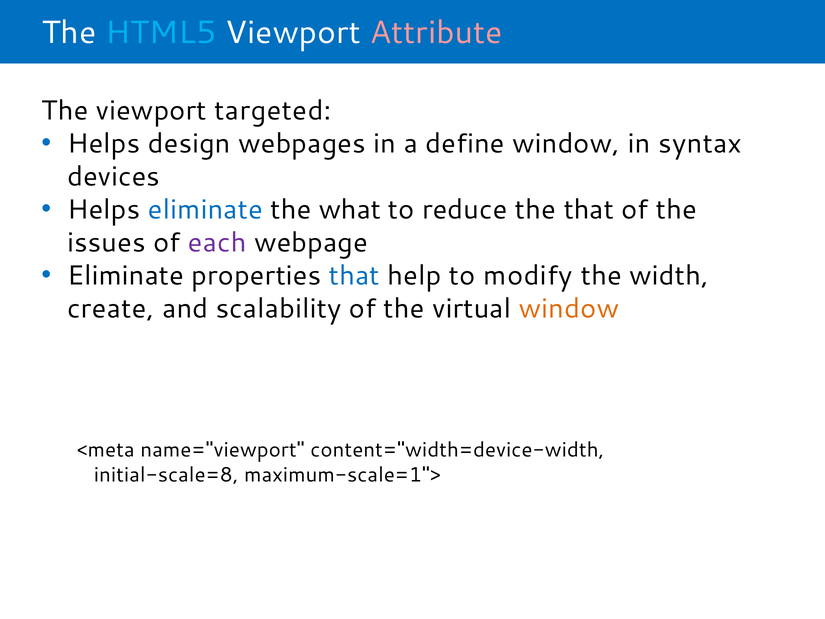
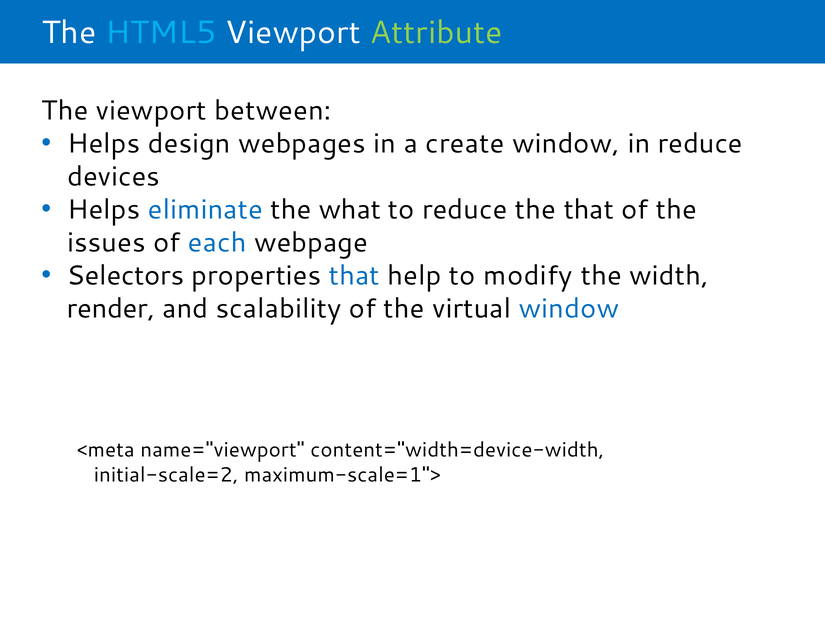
Attribute colour: pink -> light green (436, 33)
targeted: targeted -> between (273, 111)
define: define -> create (465, 144)
in syntax: syntax -> reduce (700, 144)
each colour: purple -> blue (217, 243)
Eliminate: Eliminate -> Selectors (126, 276)
create: create -> render (111, 309)
window colour: orange -> blue (569, 309)
initial-scale=8: initial-scale=8 -> initial-scale=2 (166, 475)
